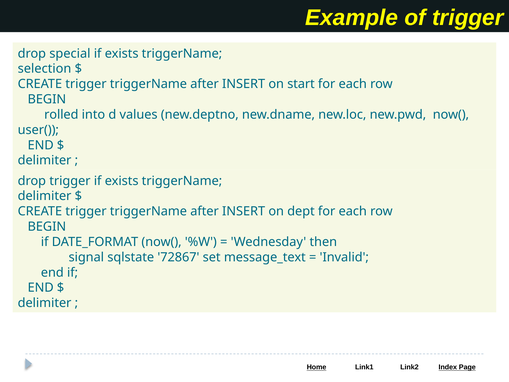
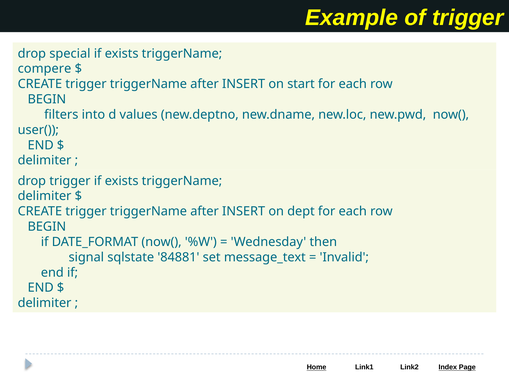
selection: selection -> compere (45, 69)
rolled: rolled -> filters (61, 115)
72867: 72867 -> 84881 (178, 257)
